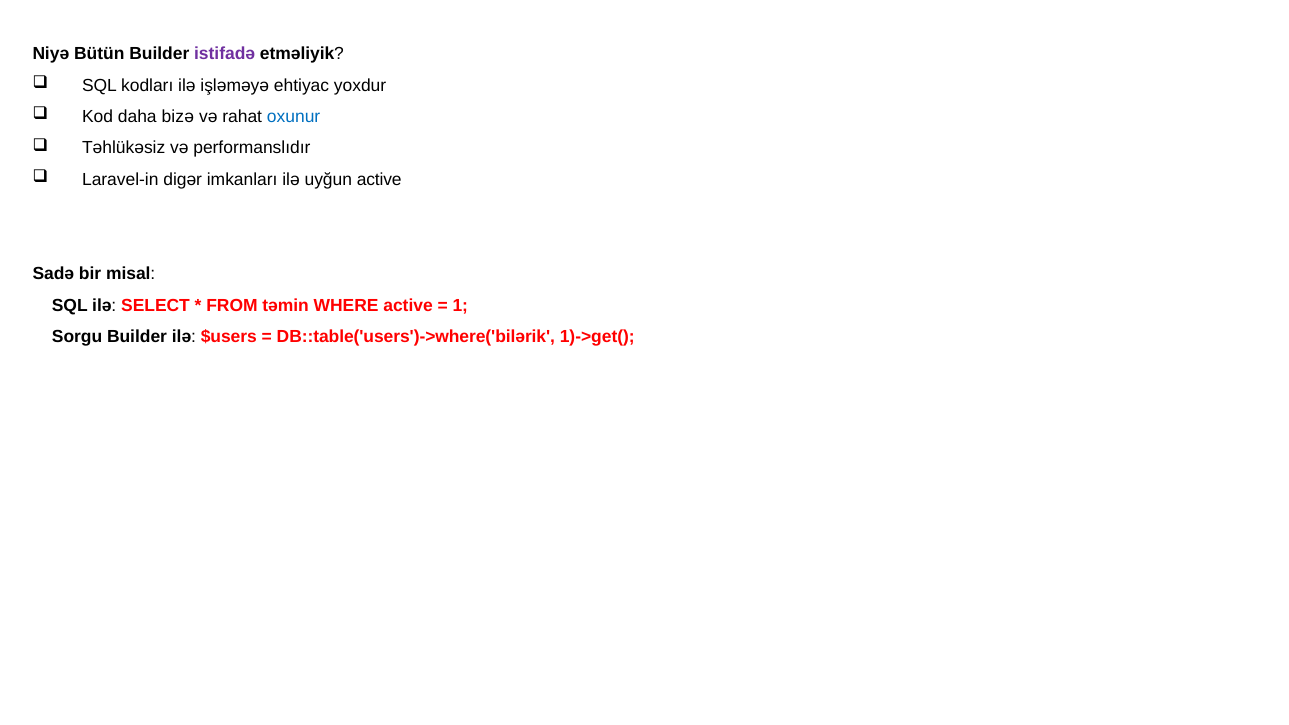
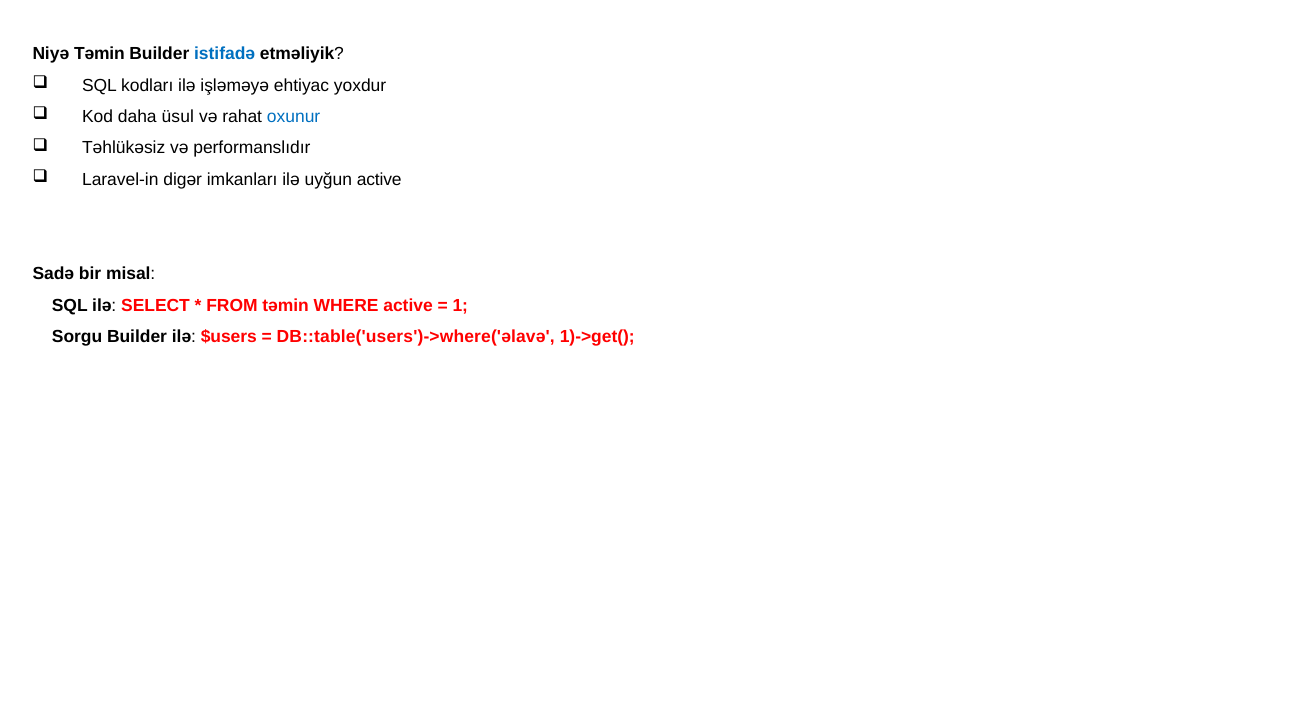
Niyə Bütün: Bütün -> Təmin (99, 54)
istifadə colour: purple -> blue (225, 54)
bizə: bizə -> üsul (178, 117)
DB::table('users')->where('bilərik: DB::table('users')->where('bilərik -> DB::table('users')->where('əlavə (416, 337)
